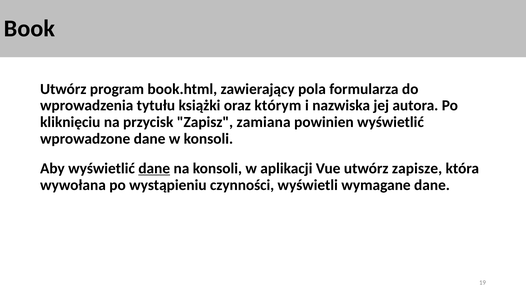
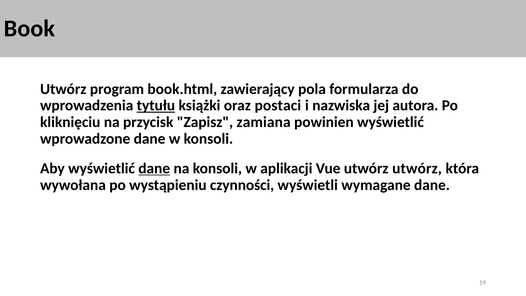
tytułu underline: none -> present (156, 106)
którym: którym -> postaci (278, 106)
utwórz zapisze: zapisze -> utwórz (417, 168)
